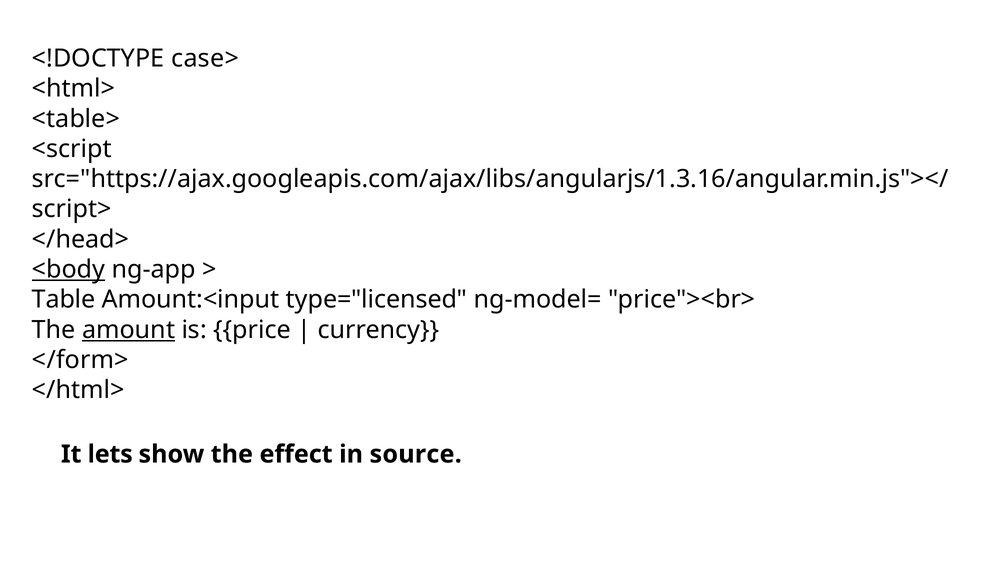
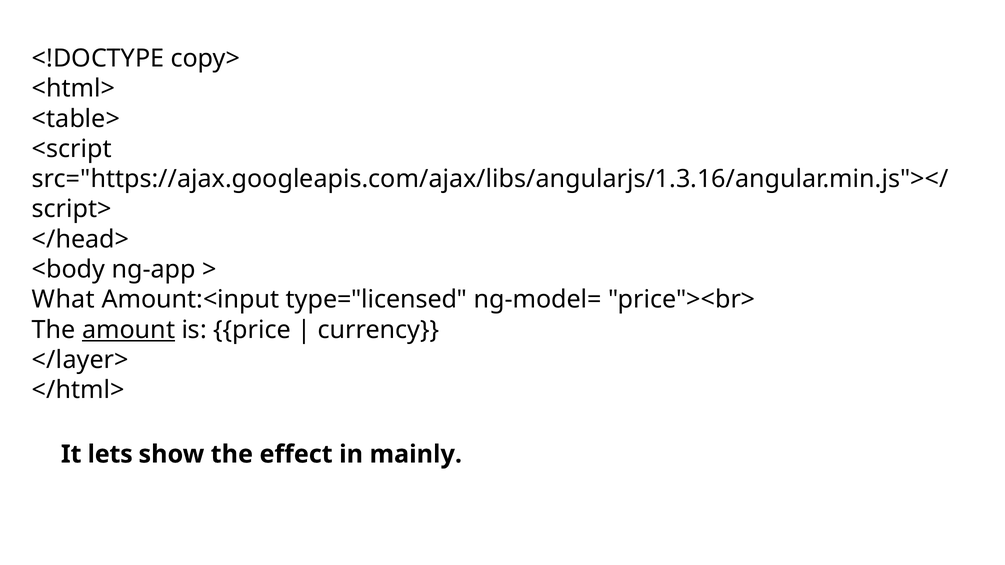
case>: case> -> copy> (205, 59)
<body underline: present -> none (69, 270)
Table: Table -> What (63, 300)
</form>: </form> -> </layer> (80, 360)
source: source -> mainly (416, 455)
